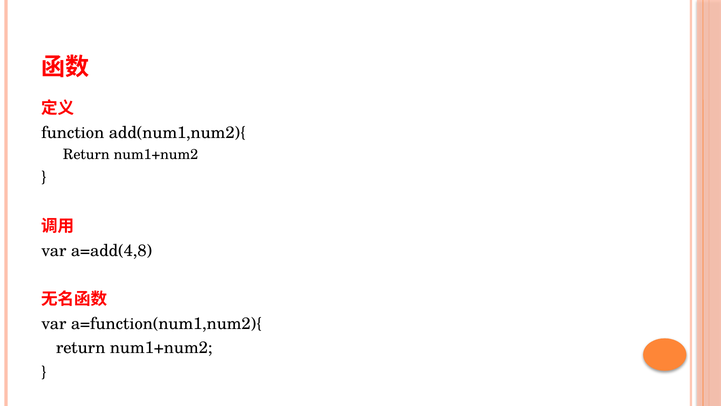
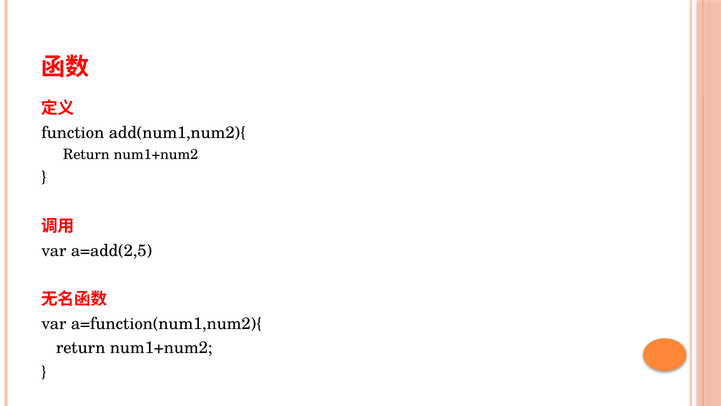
a=add(4,8: a=add(4,8 -> a=add(2,5 (112, 250)
